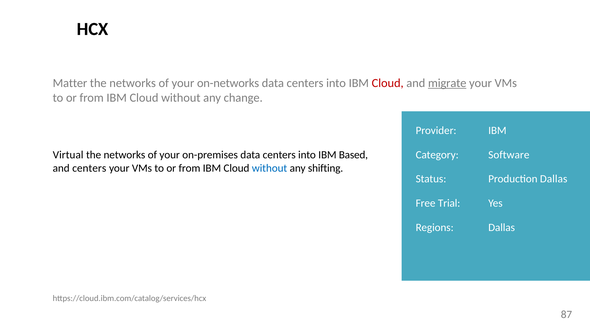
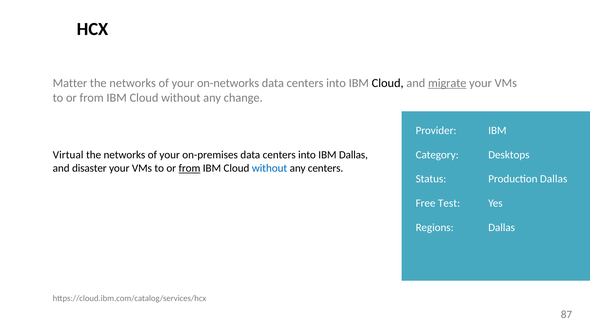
Cloud colour: red -> black (388, 83)
IBM Based: Based -> Dallas (353, 155)
Software: Software -> Desktops (509, 155)
and centers: centers -> disaster (89, 168)
from underline: none -> present (189, 168)
any shifting: shifting -> centers (326, 168)
Trial: Trial -> Test (449, 203)
